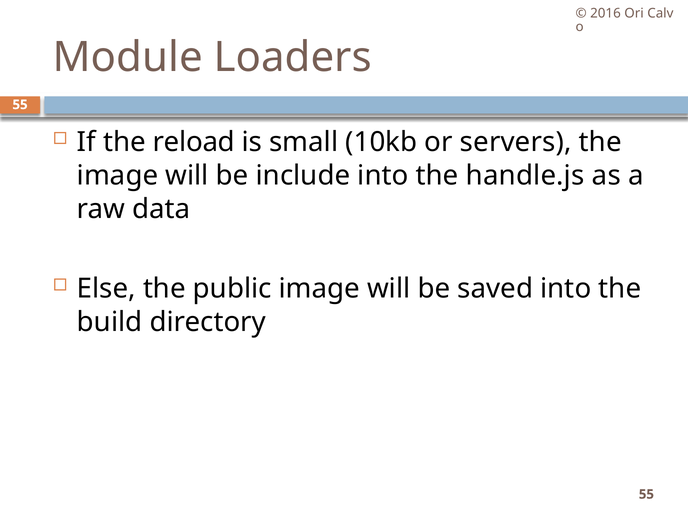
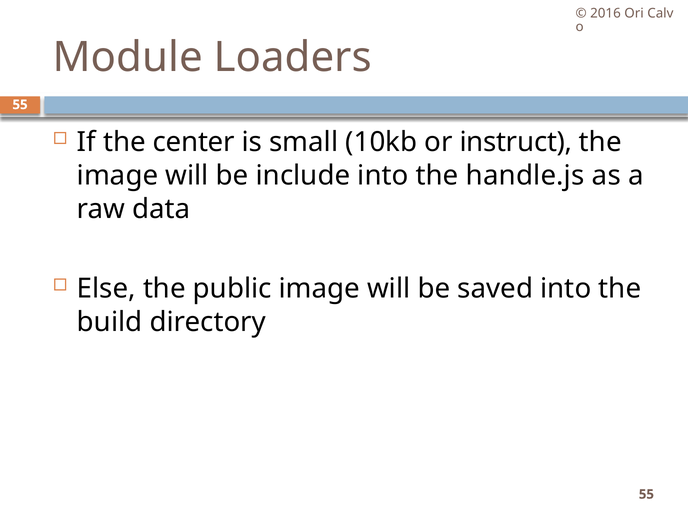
reload: reload -> center (194, 142)
servers: servers -> instruct (516, 142)
